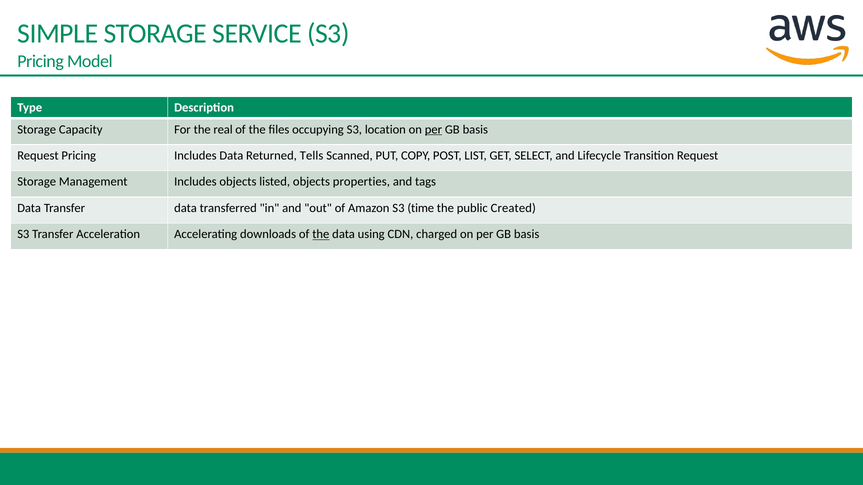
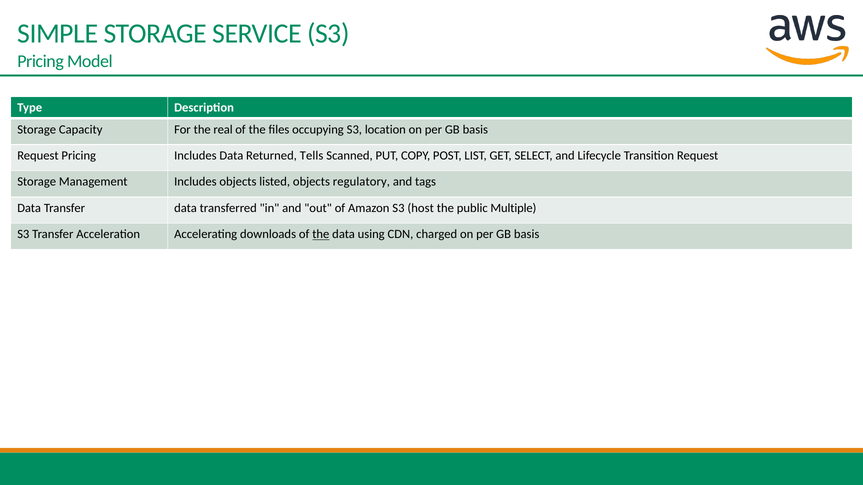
per underline: present -> none (433, 129)
properties: properties -> regulatory (361, 182)
time: time -> host (421, 208)
Created: Created -> Multiple (513, 208)
